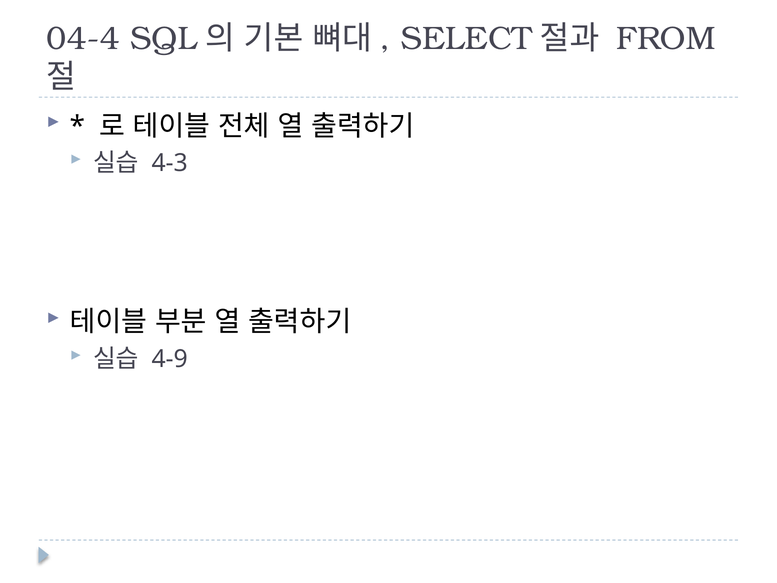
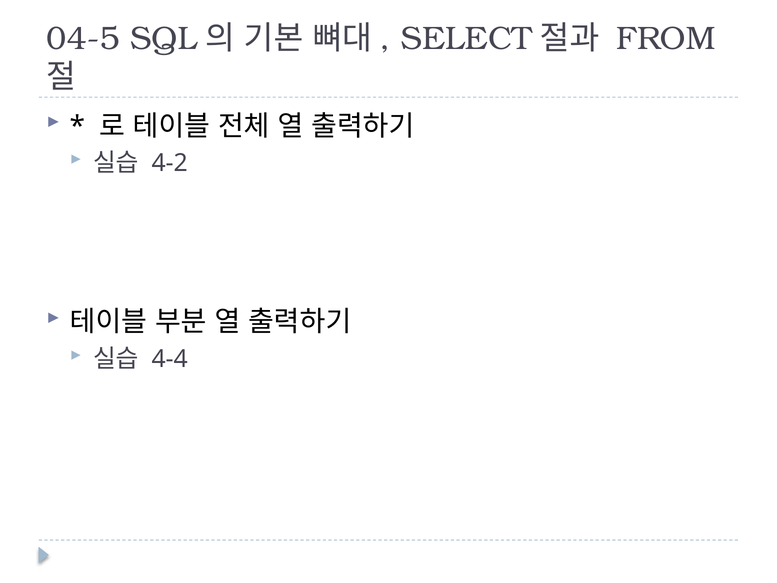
04-4: 04-4 -> 04-5 (83, 38)
4-3: 4-3 -> 4-2 (170, 163)
4-9: 4-9 -> 4-4 (170, 359)
